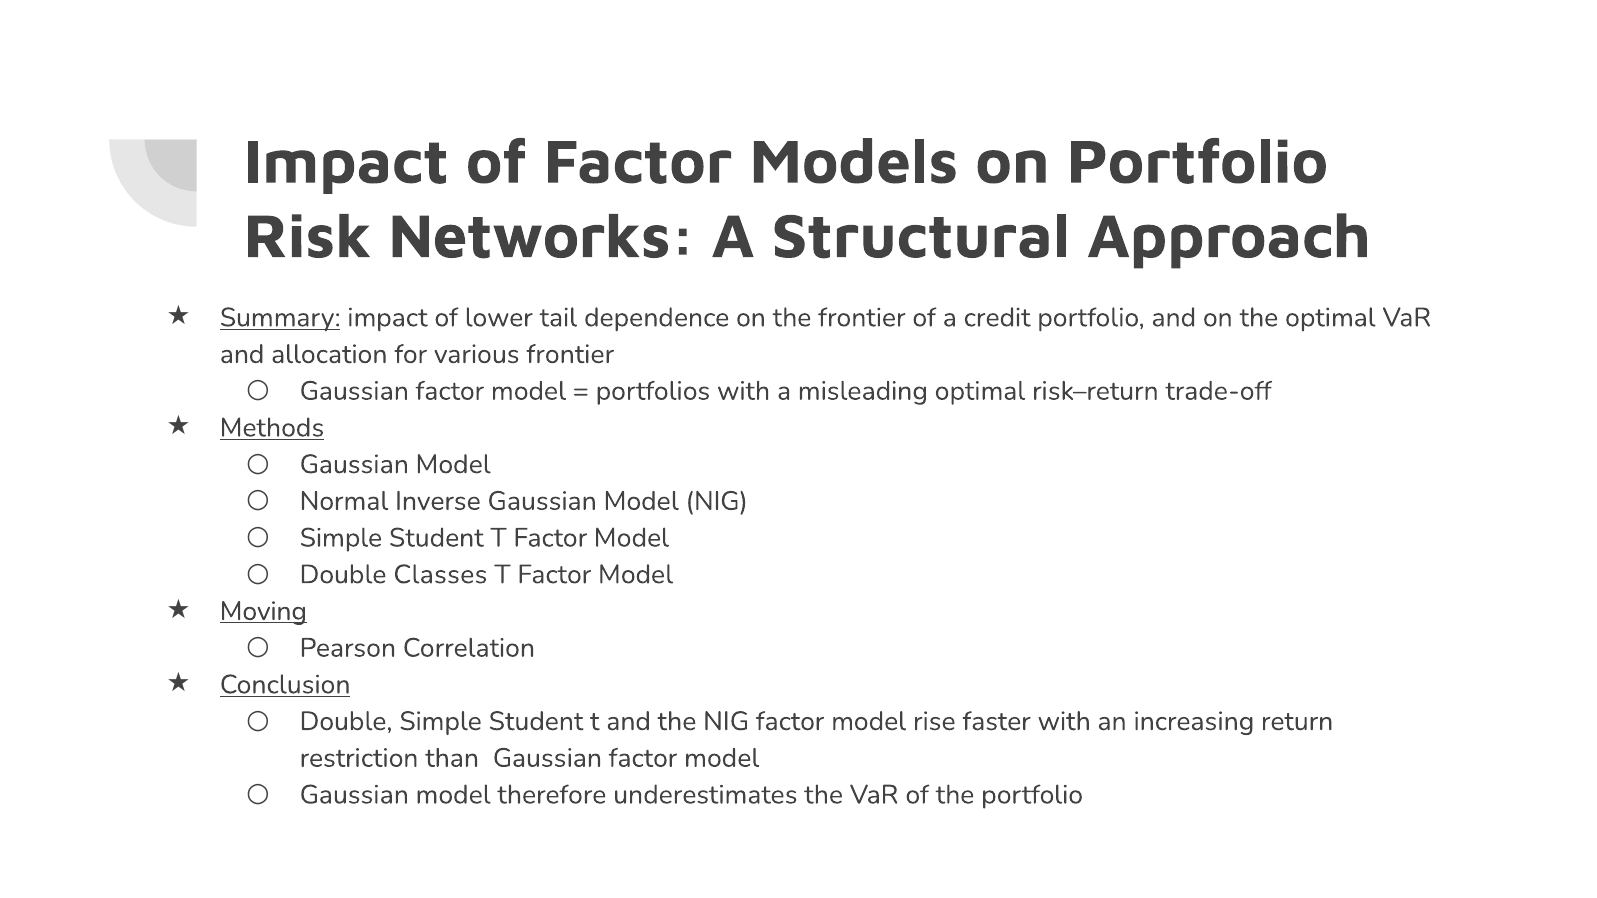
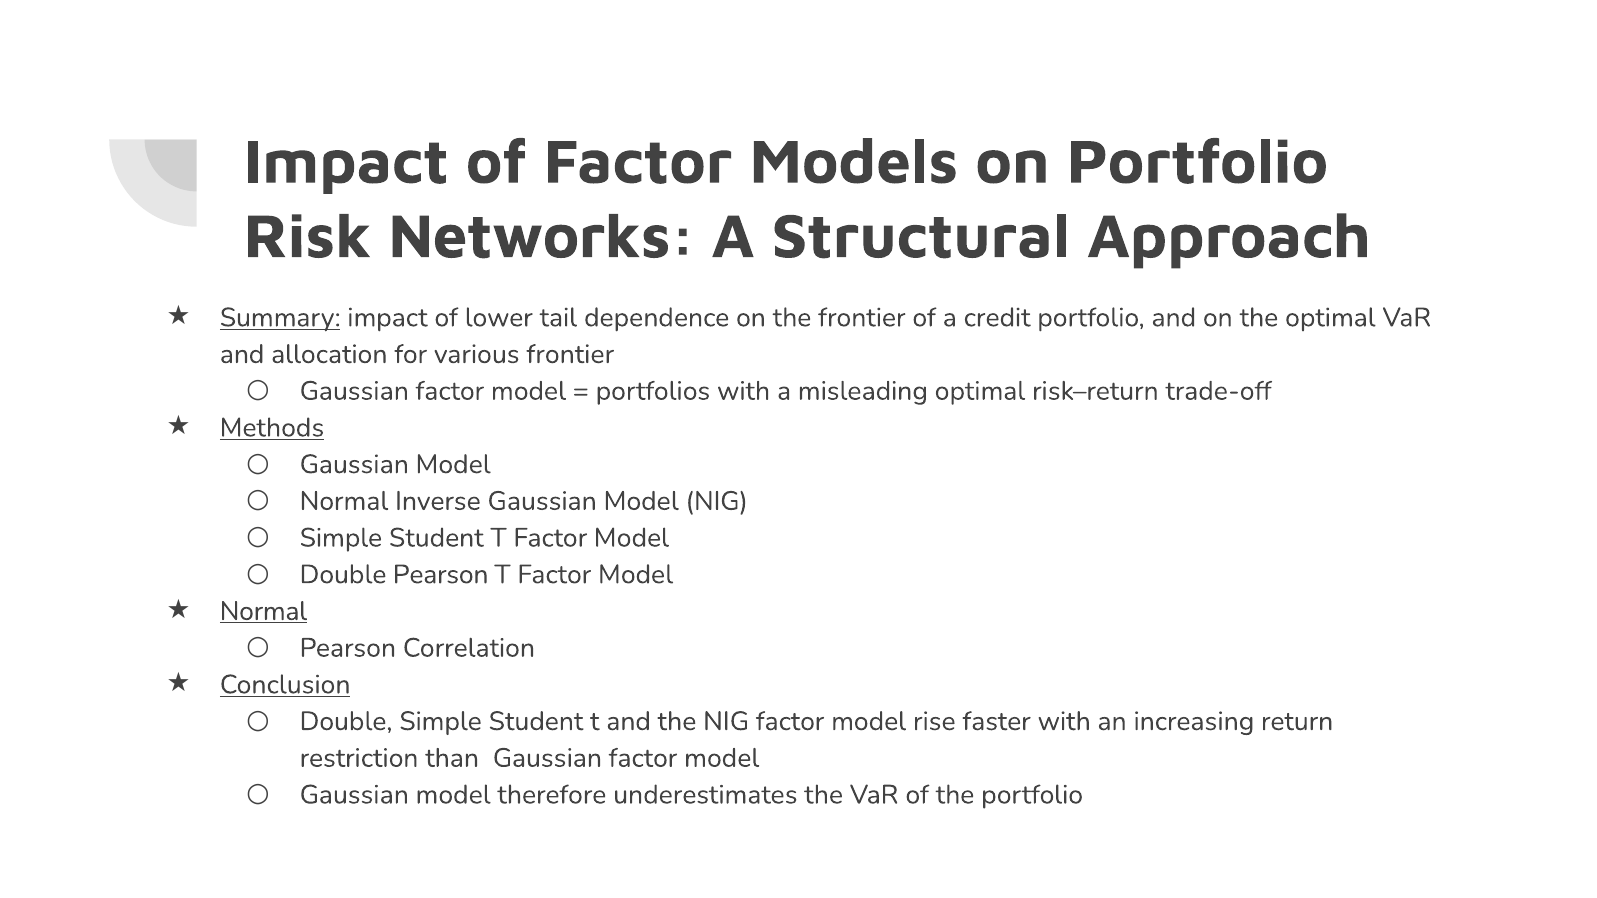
Double Classes: Classes -> Pearson (441, 575)
Moving: Moving -> Normal (263, 611)
